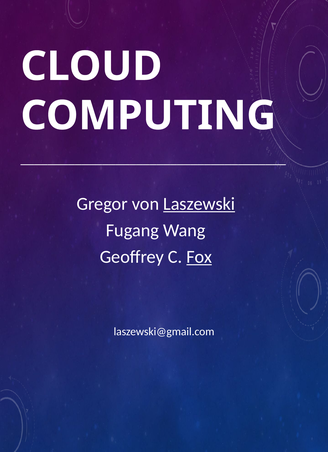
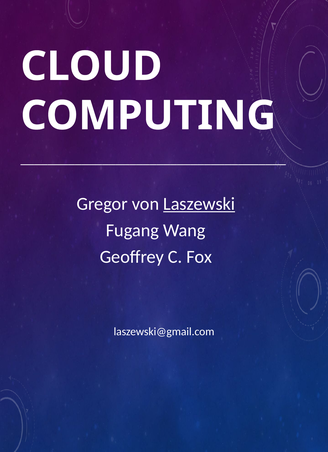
Fox underline: present -> none (199, 256)
